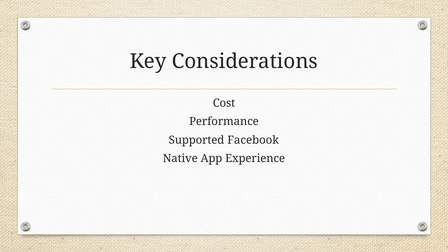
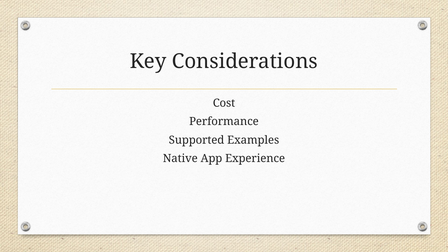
Facebook: Facebook -> Examples (253, 140)
